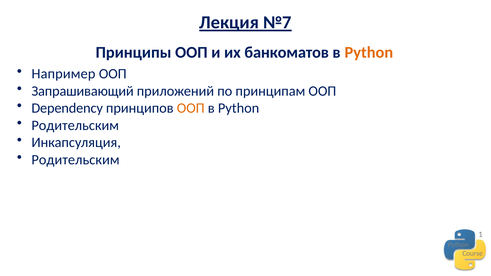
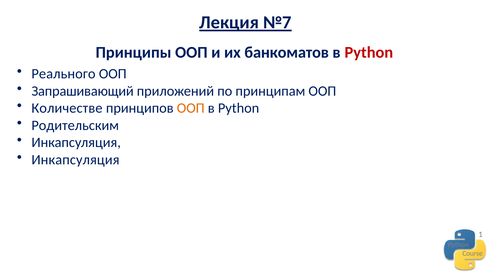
Python colour: orange -> red (369, 53)
Например: Например -> Реального (63, 74)
Dependency: Dependency -> Количестве (67, 108)
Родительским: Родительским -> Инкапсуляция (75, 160)
